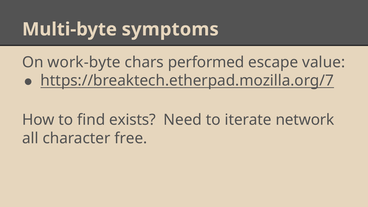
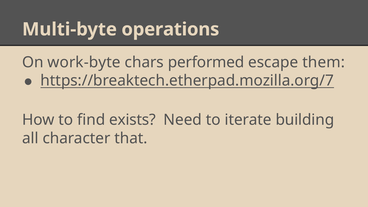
symptoms: symptoms -> operations (170, 29)
value: value -> them (324, 62)
network: network -> building (305, 120)
free: free -> that (131, 138)
